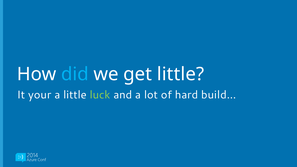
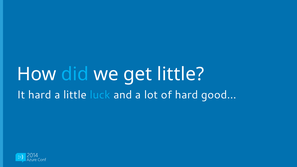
It your: your -> hard (40, 95)
luck colour: light green -> light blue (100, 95)
build…: build… -> good… (219, 95)
